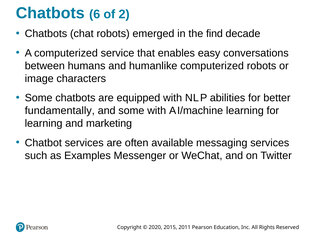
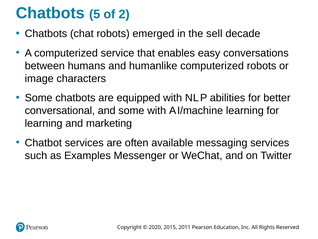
6: 6 -> 5 (95, 14)
find: find -> sell (214, 34)
fundamentally: fundamentally -> conversational (60, 110)
